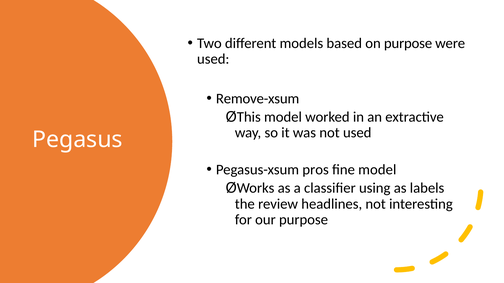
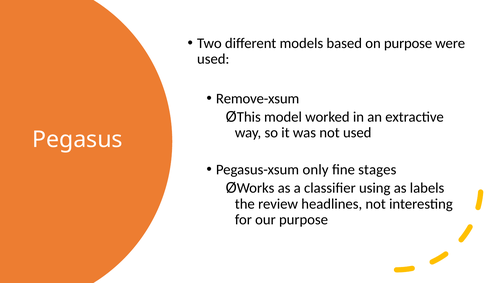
pros: pros -> only (316, 170)
fine model: model -> stages (377, 170)
